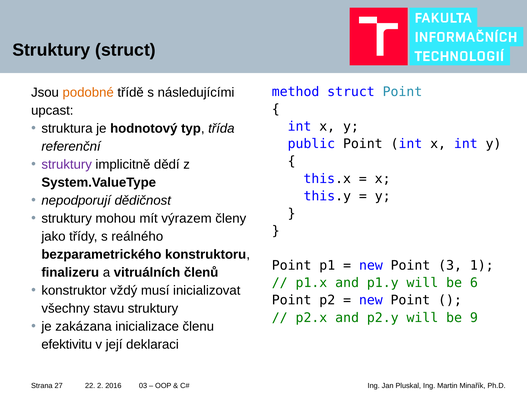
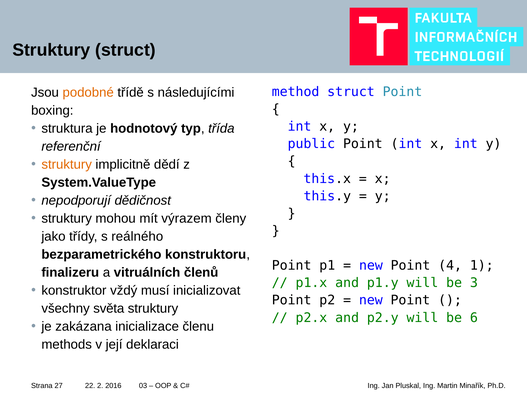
upcast: upcast -> boxing (52, 110)
struktury colour: purple -> orange (67, 164)
3: 3 -> 4 (450, 266)
6: 6 -> 3 (474, 283)
stavu: stavu -> světa (109, 309)
9: 9 -> 6 (474, 318)
efektivitu: efektivitu -> methods (67, 345)
